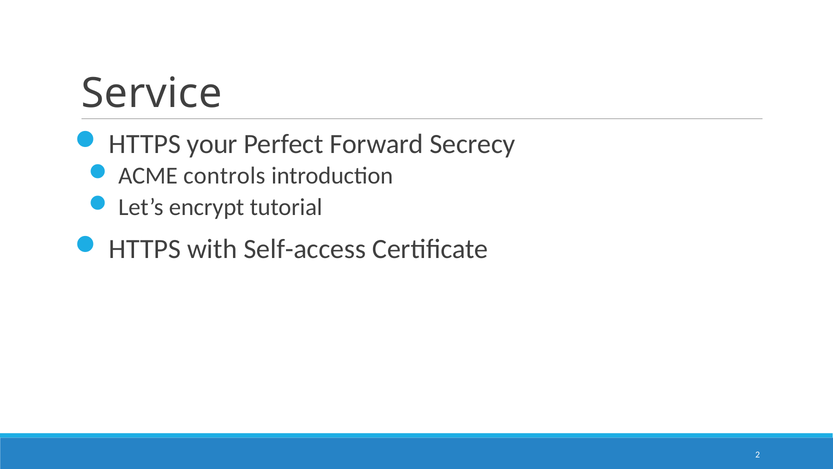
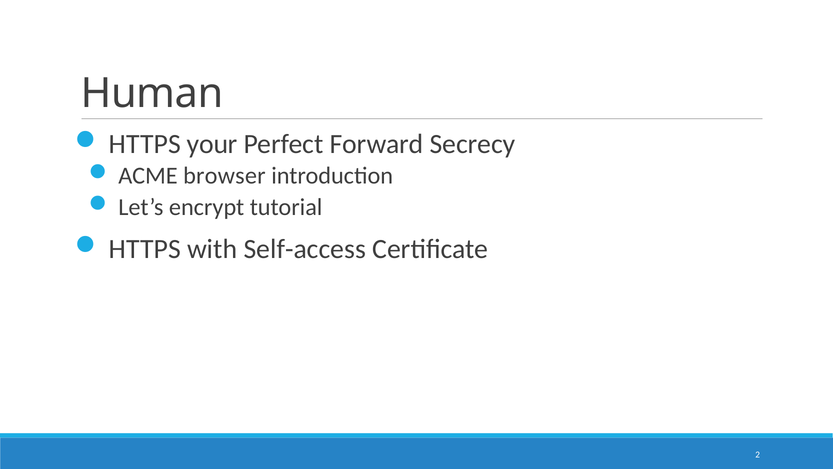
Service: Service -> Human (152, 93)
controls: controls -> browser (224, 176)
